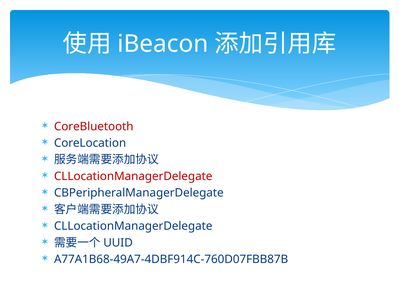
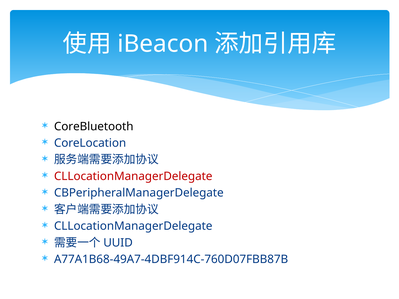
CoreBluetooth colour: red -> black (94, 127)
